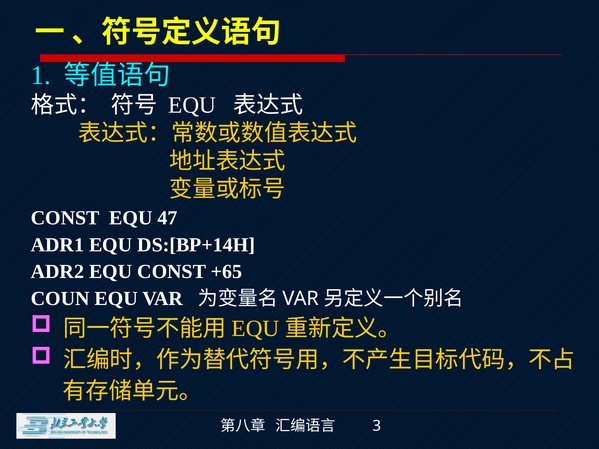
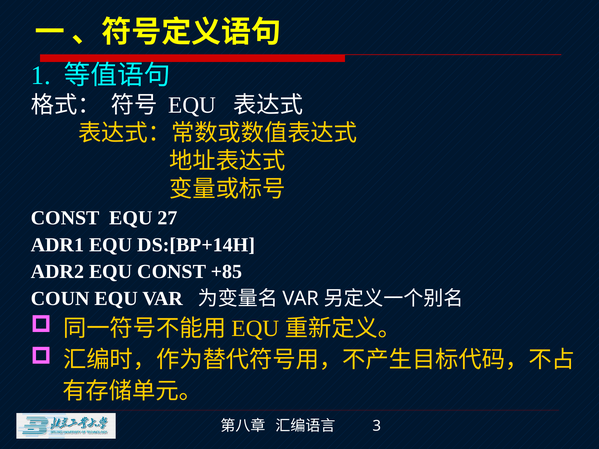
47: 47 -> 27 (167, 218)
+65: +65 -> +85 (226, 272)
